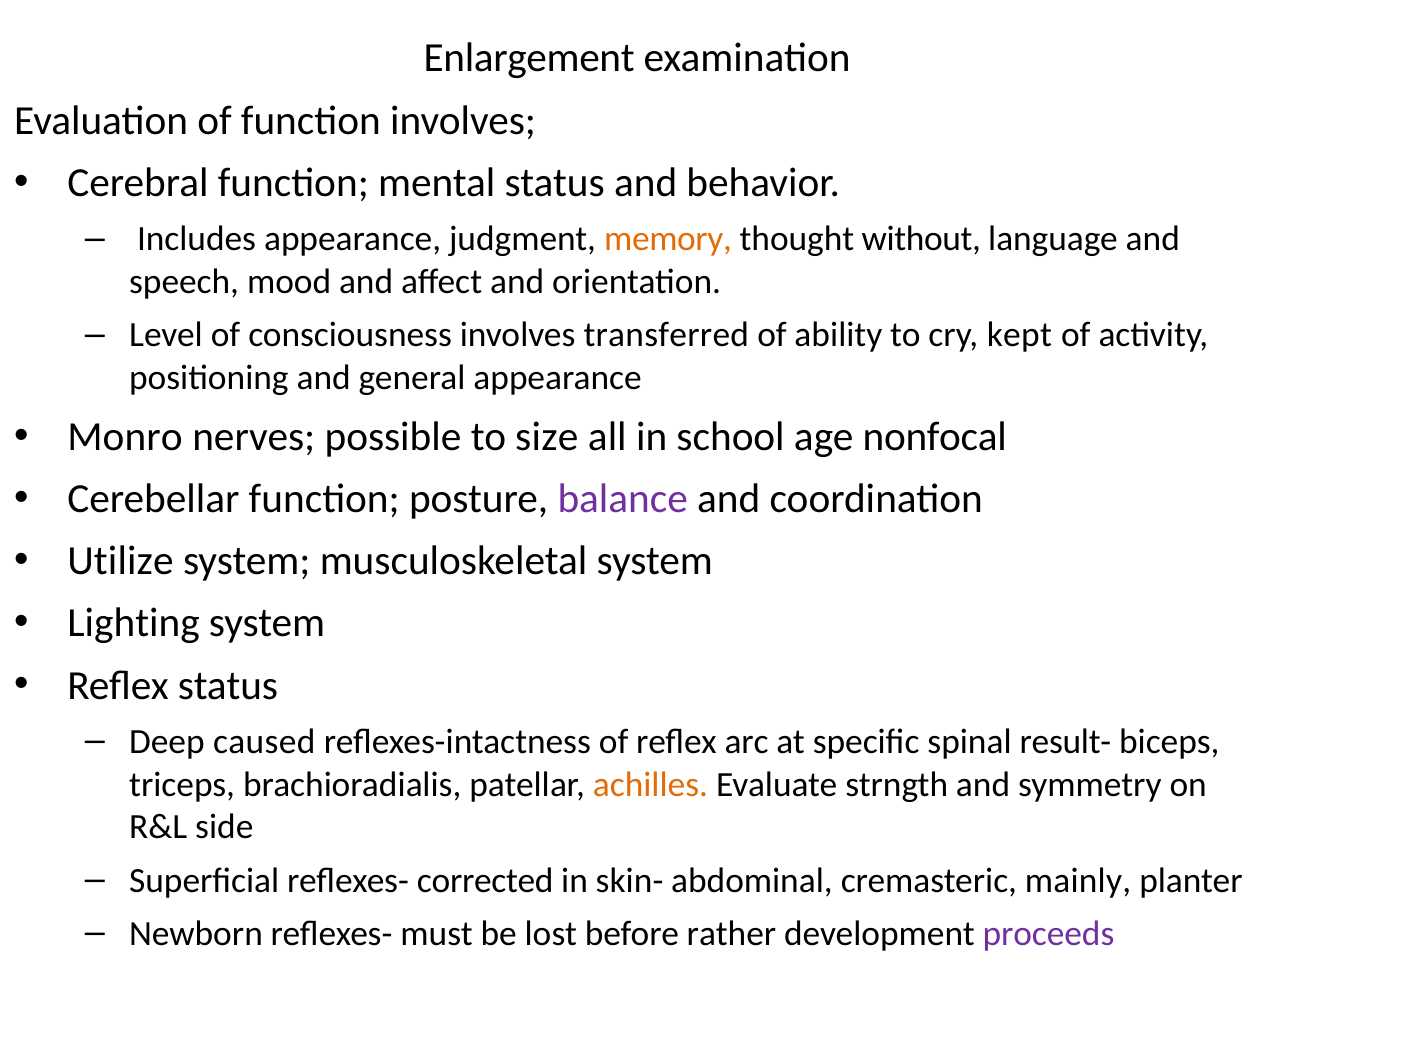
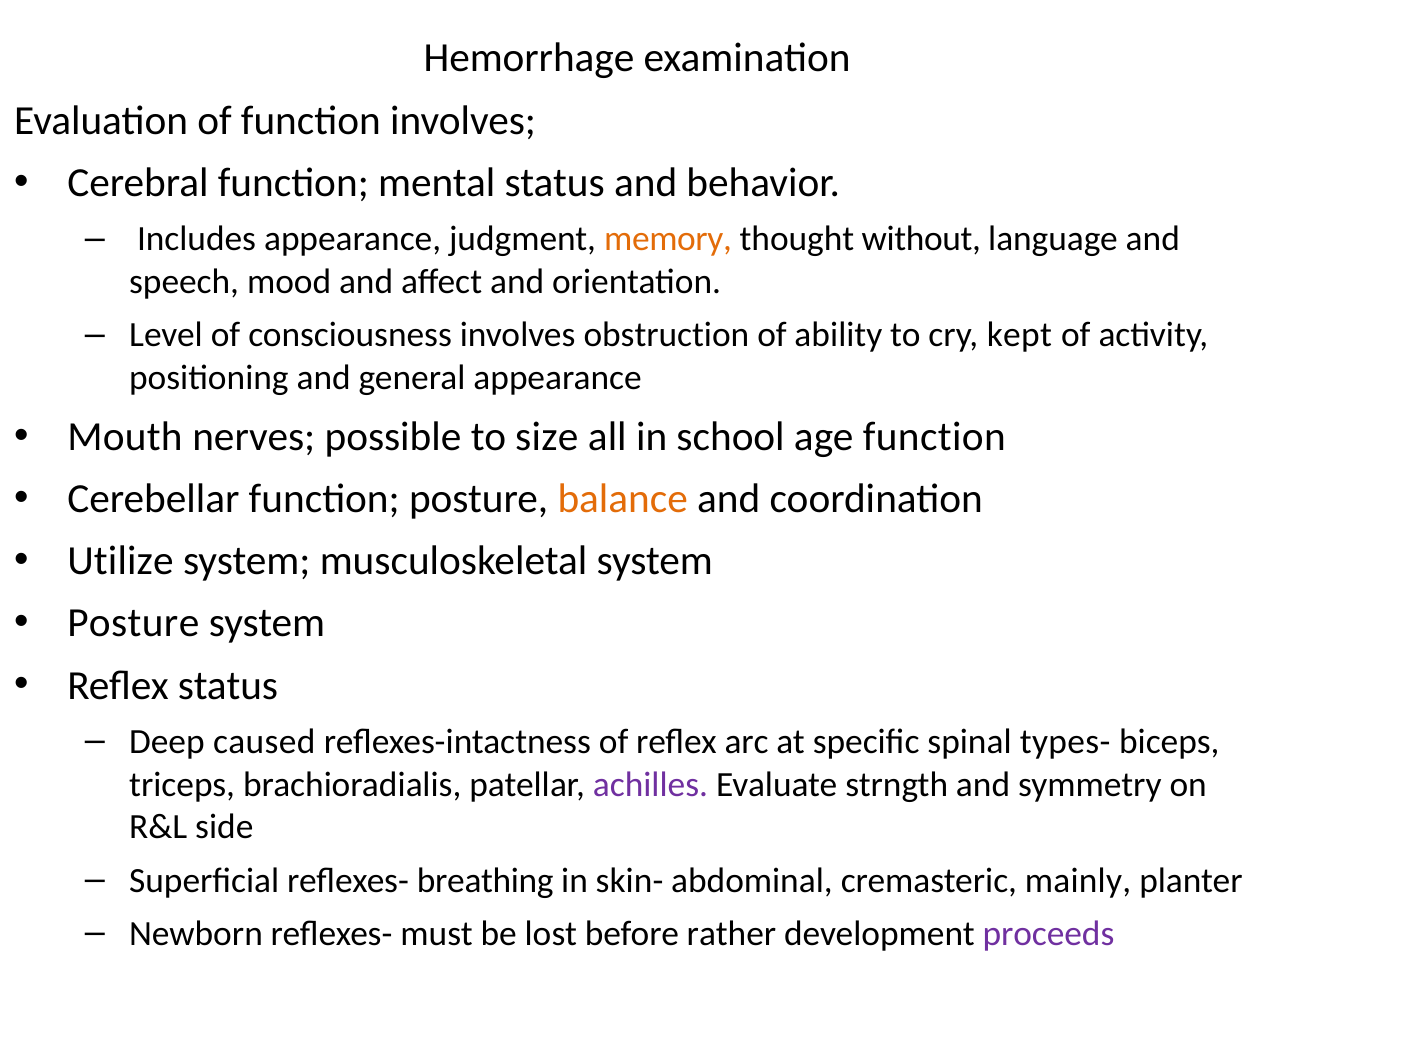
Enlargement: Enlargement -> Hemorrhage (529, 58)
transferred: transferred -> obstruction (666, 335)
Monro: Monro -> Mouth (125, 437)
age nonfocal: nonfocal -> function (934, 437)
balance colour: purple -> orange (623, 499)
Lighting: Lighting -> Posture (133, 623)
result-: result- -> types- (1065, 742)
achilles colour: orange -> purple (650, 785)
corrected: corrected -> breathing (485, 881)
